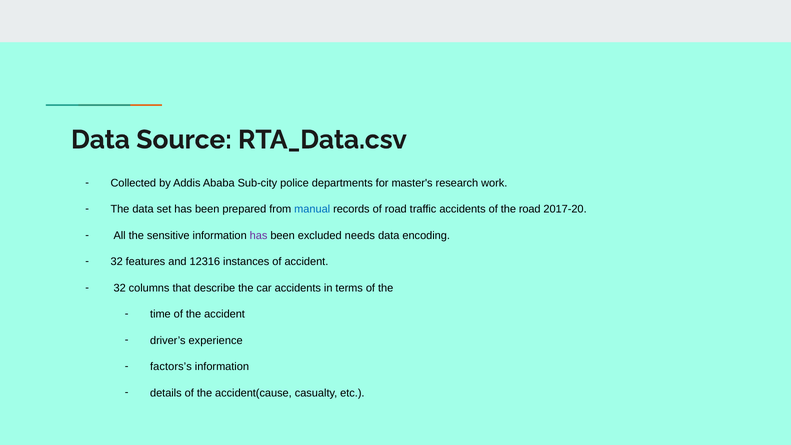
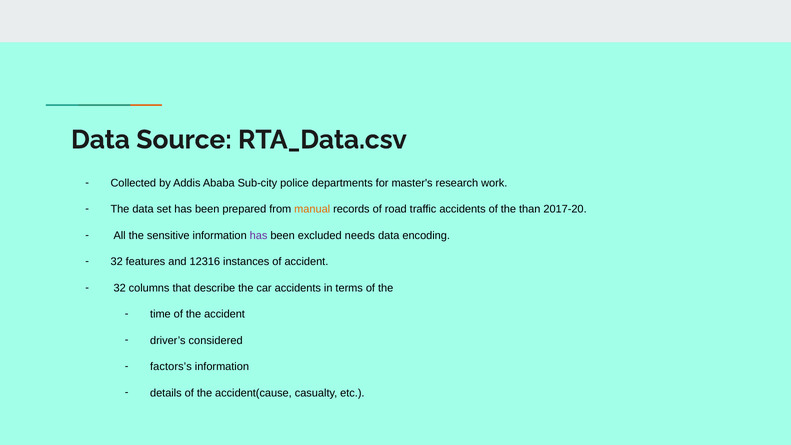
manual colour: blue -> orange (312, 209)
the road: road -> than (530, 209)
experience: experience -> considered (216, 340)
